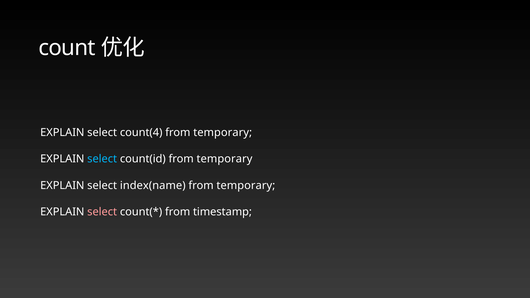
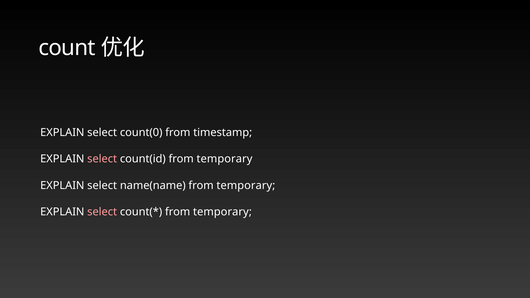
count(4: count(4 -> count(0 (141, 133)
temporary: temporary -> timestamp (223, 133)
select colour: light blue -> pink (102, 159)
index(name: index(name -> name(name (153, 186)
timestamp: timestamp -> temporary (222, 212)
